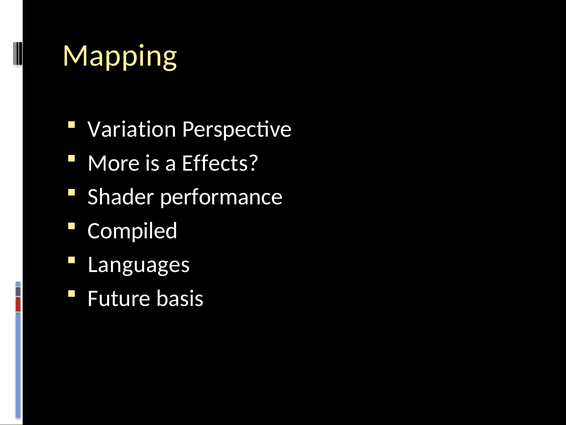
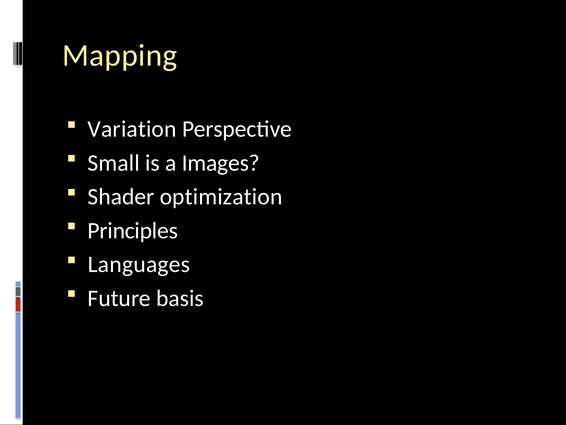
More: More -> Small (114, 163)
Effects: Effects -> Images (221, 163)
performance: performance -> optimization (221, 197)
Compiled: Compiled -> Principles (133, 230)
